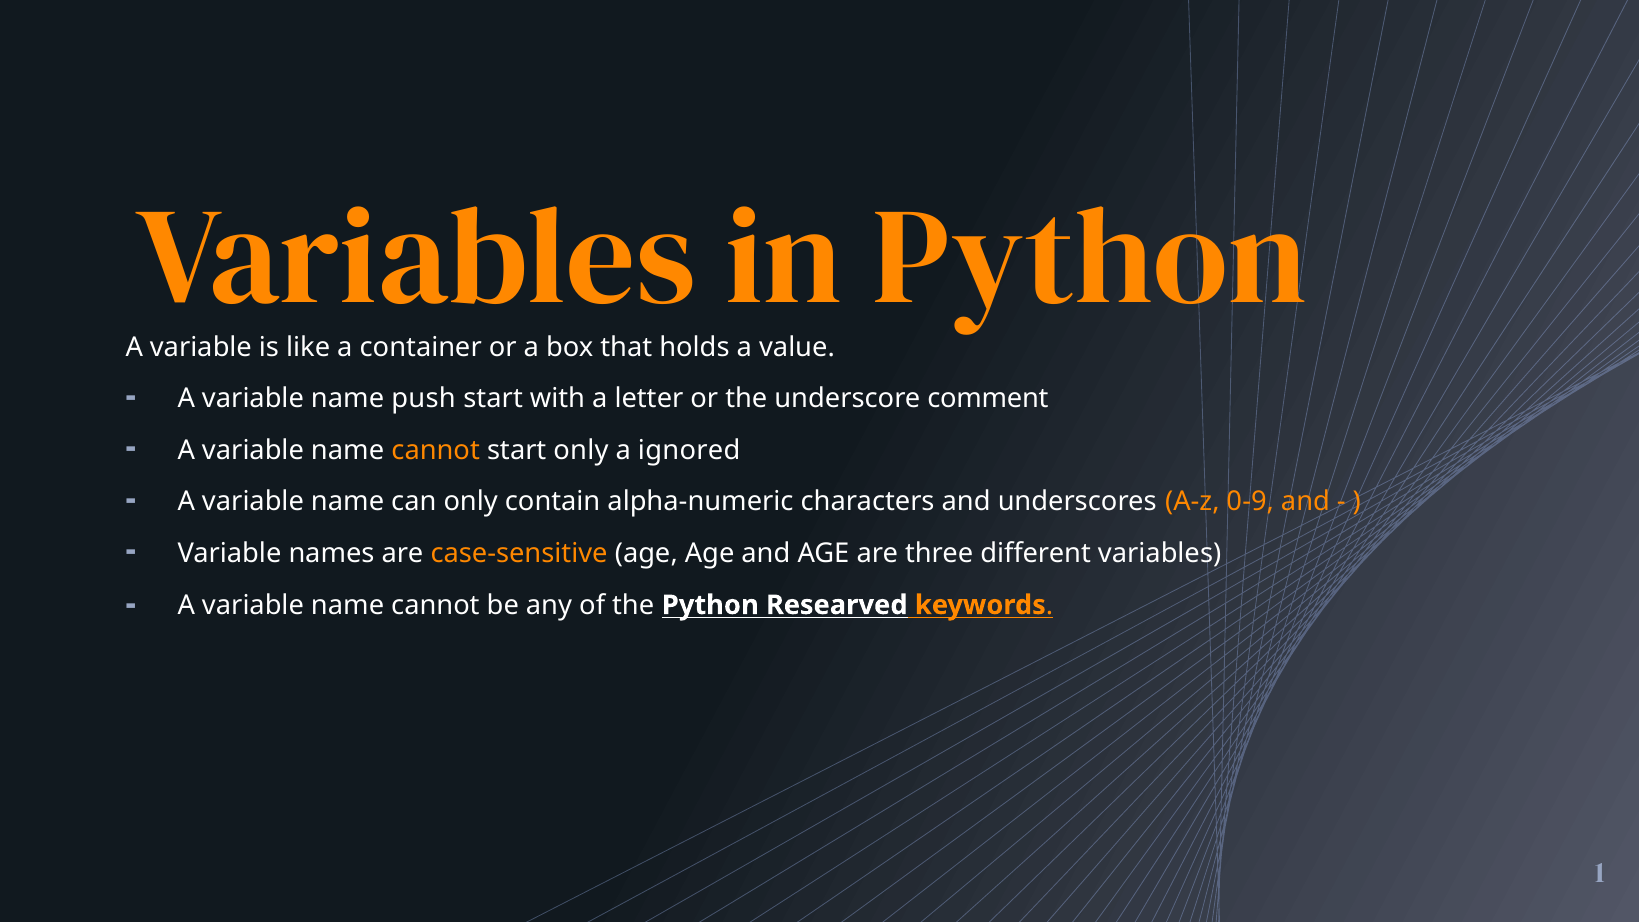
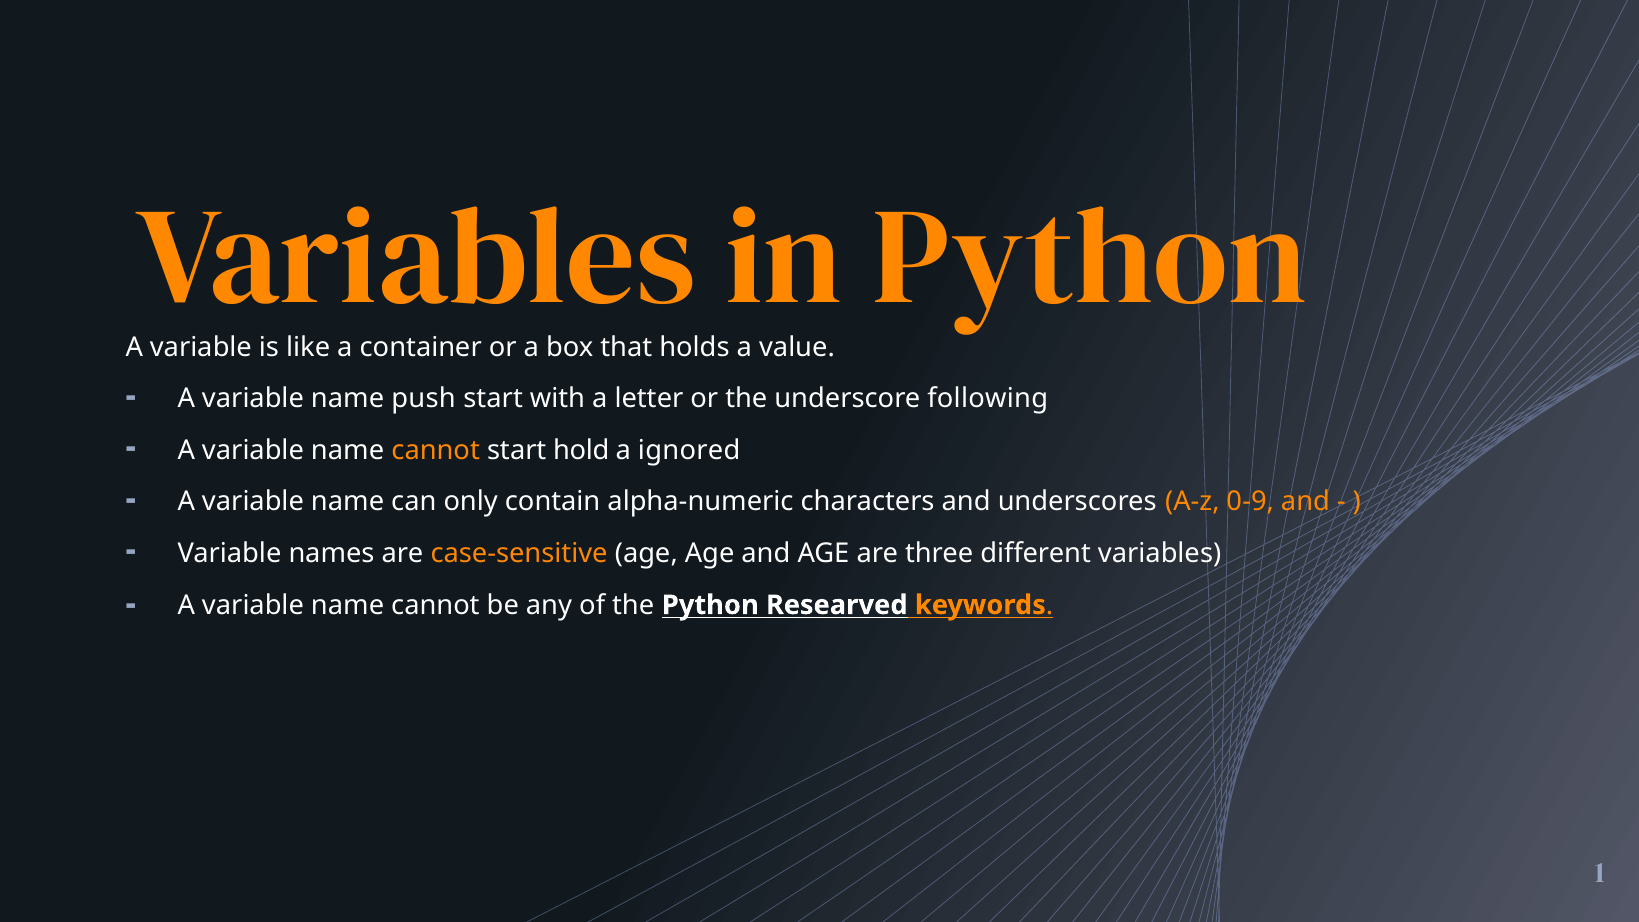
comment: comment -> following (988, 399)
start only: only -> hold (581, 450)
